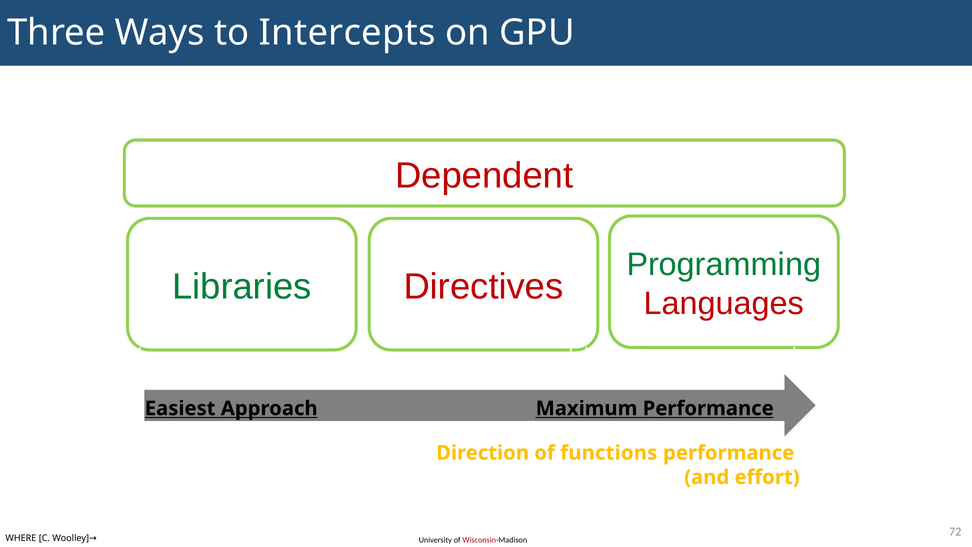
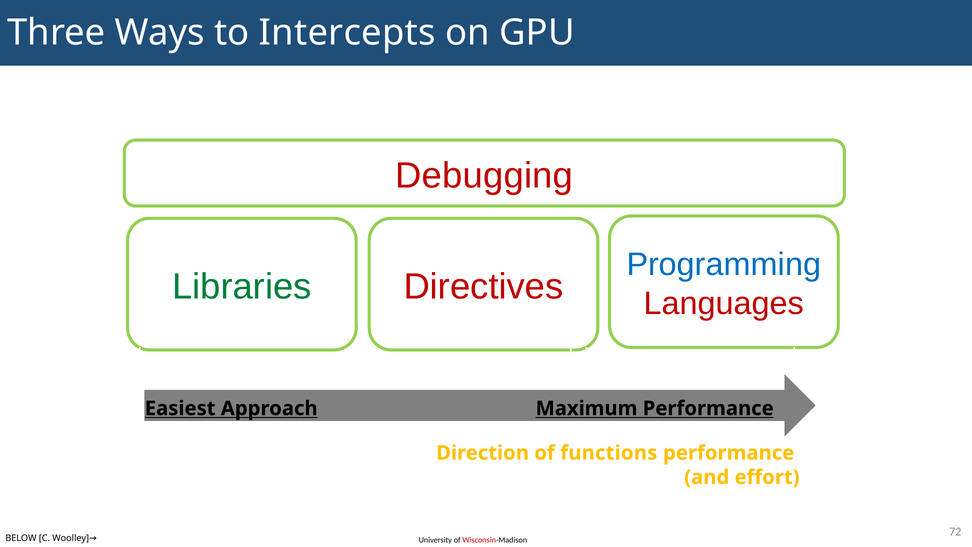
Dependent: Dependent -> Debugging (484, 175)
Programming colour: green -> blue (724, 264)
WHERE: WHERE -> BELOW (21, 538)
